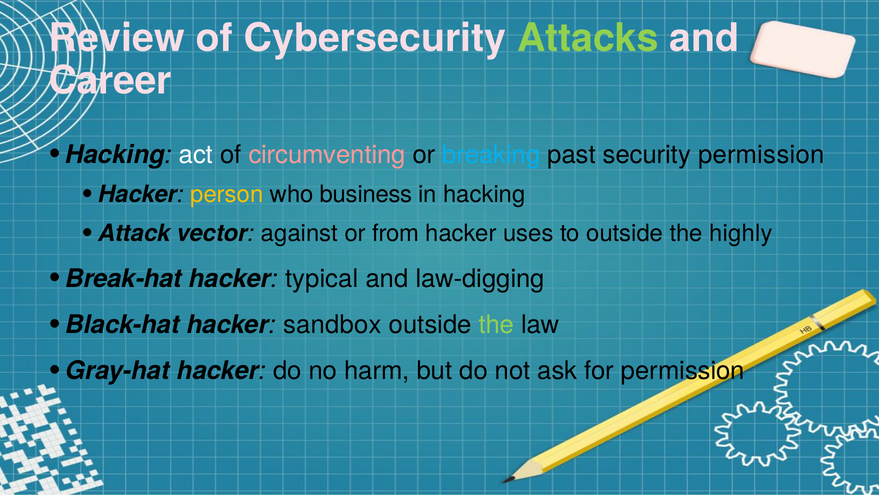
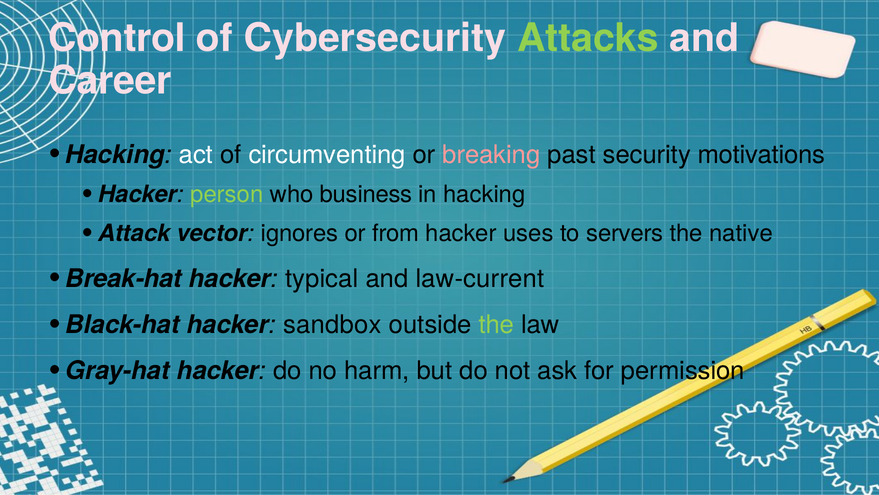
Review: Review -> Control (117, 38)
circumventing colour: pink -> white (327, 155)
breaking colour: light blue -> pink (491, 155)
security permission: permission -> motivations (761, 155)
person colour: yellow -> light green (227, 194)
against: against -> ignores (300, 233)
to outside: outside -> servers (625, 233)
highly: highly -> native (741, 233)
law-digging: law-digging -> law-current (480, 278)
